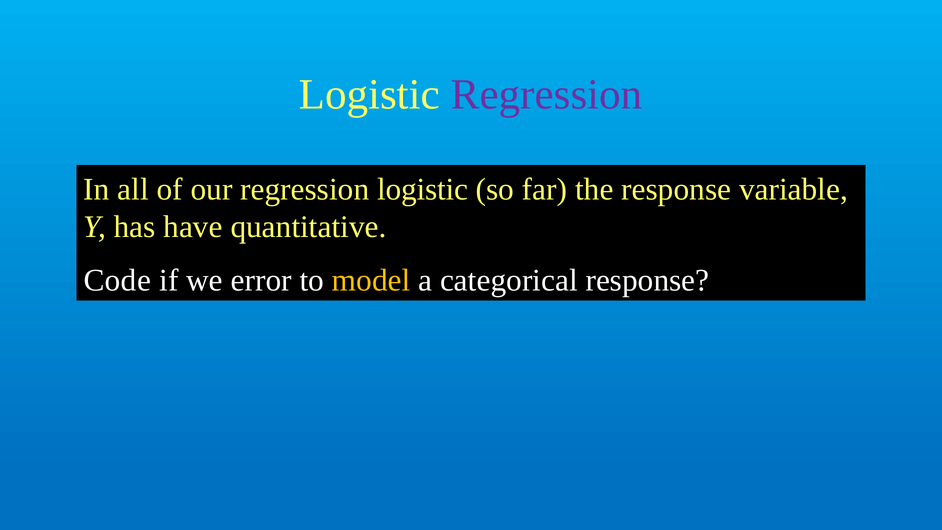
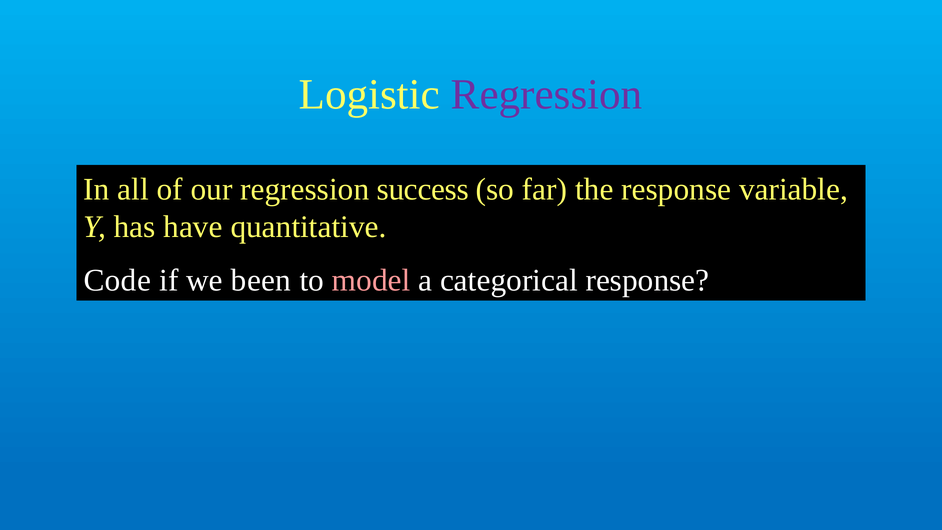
regression logistic: logistic -> success (423, 189)
error: error -> been (261, 280)
model colour: yellow -> pink (371, 280)
